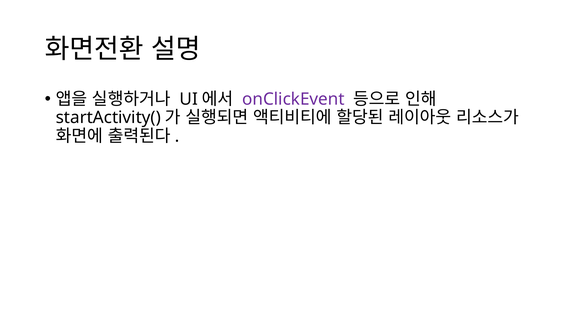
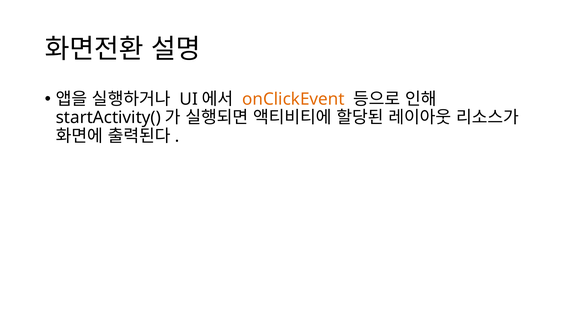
onClickEvent colour: purple -> orange (293, 99)
